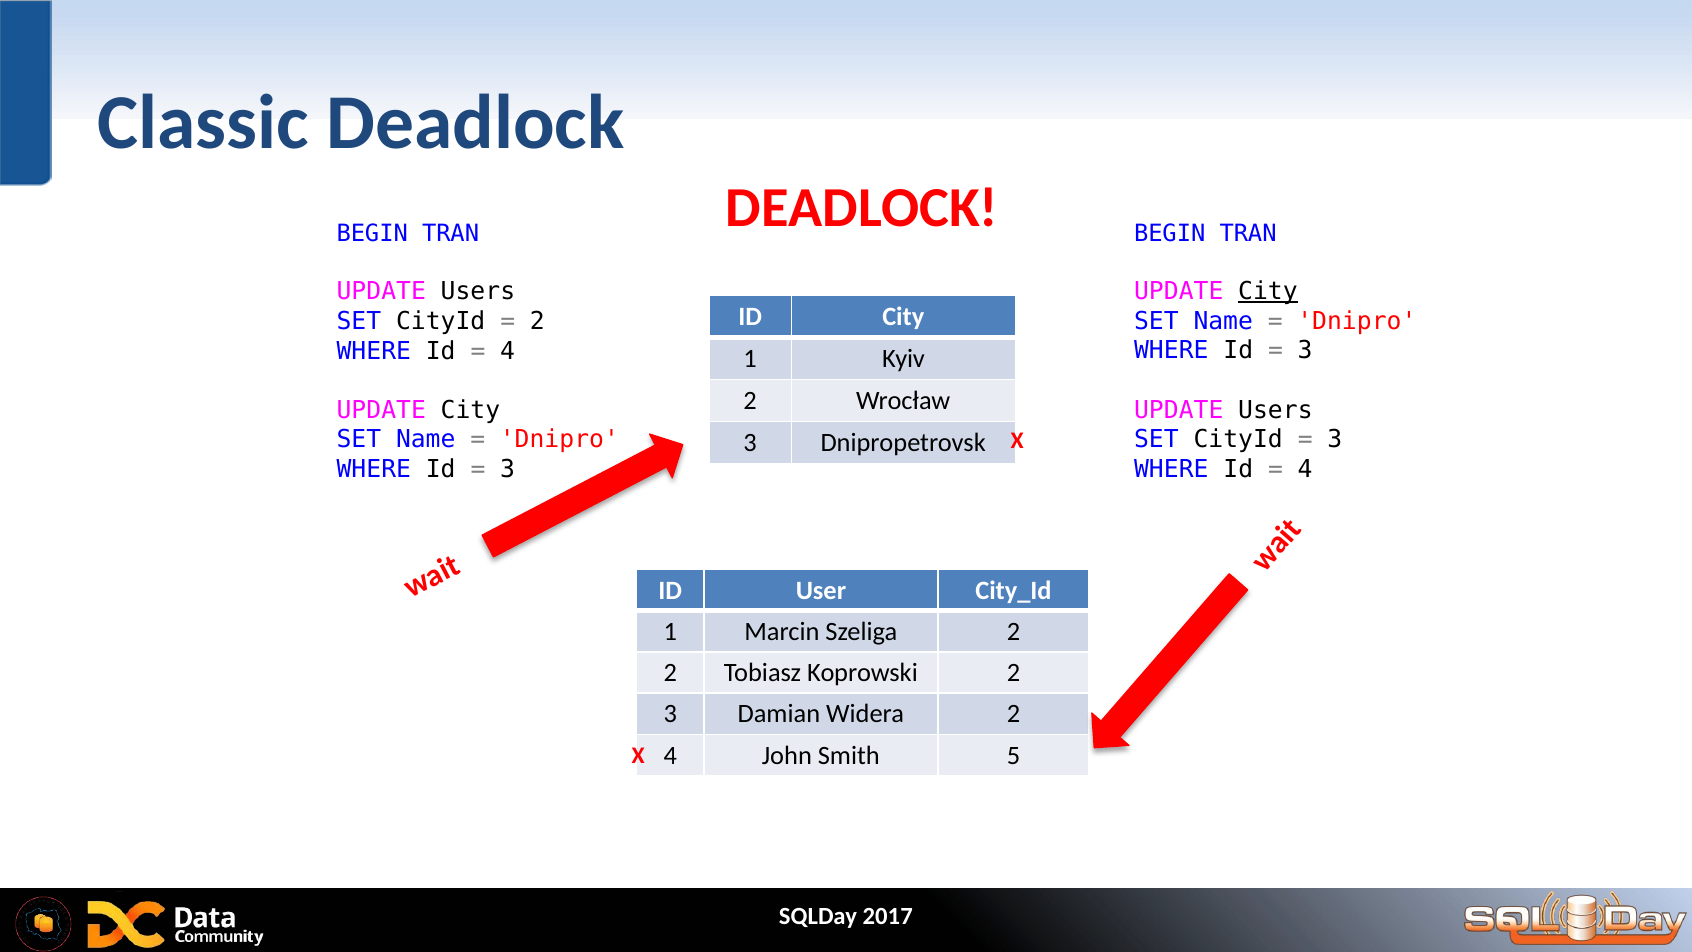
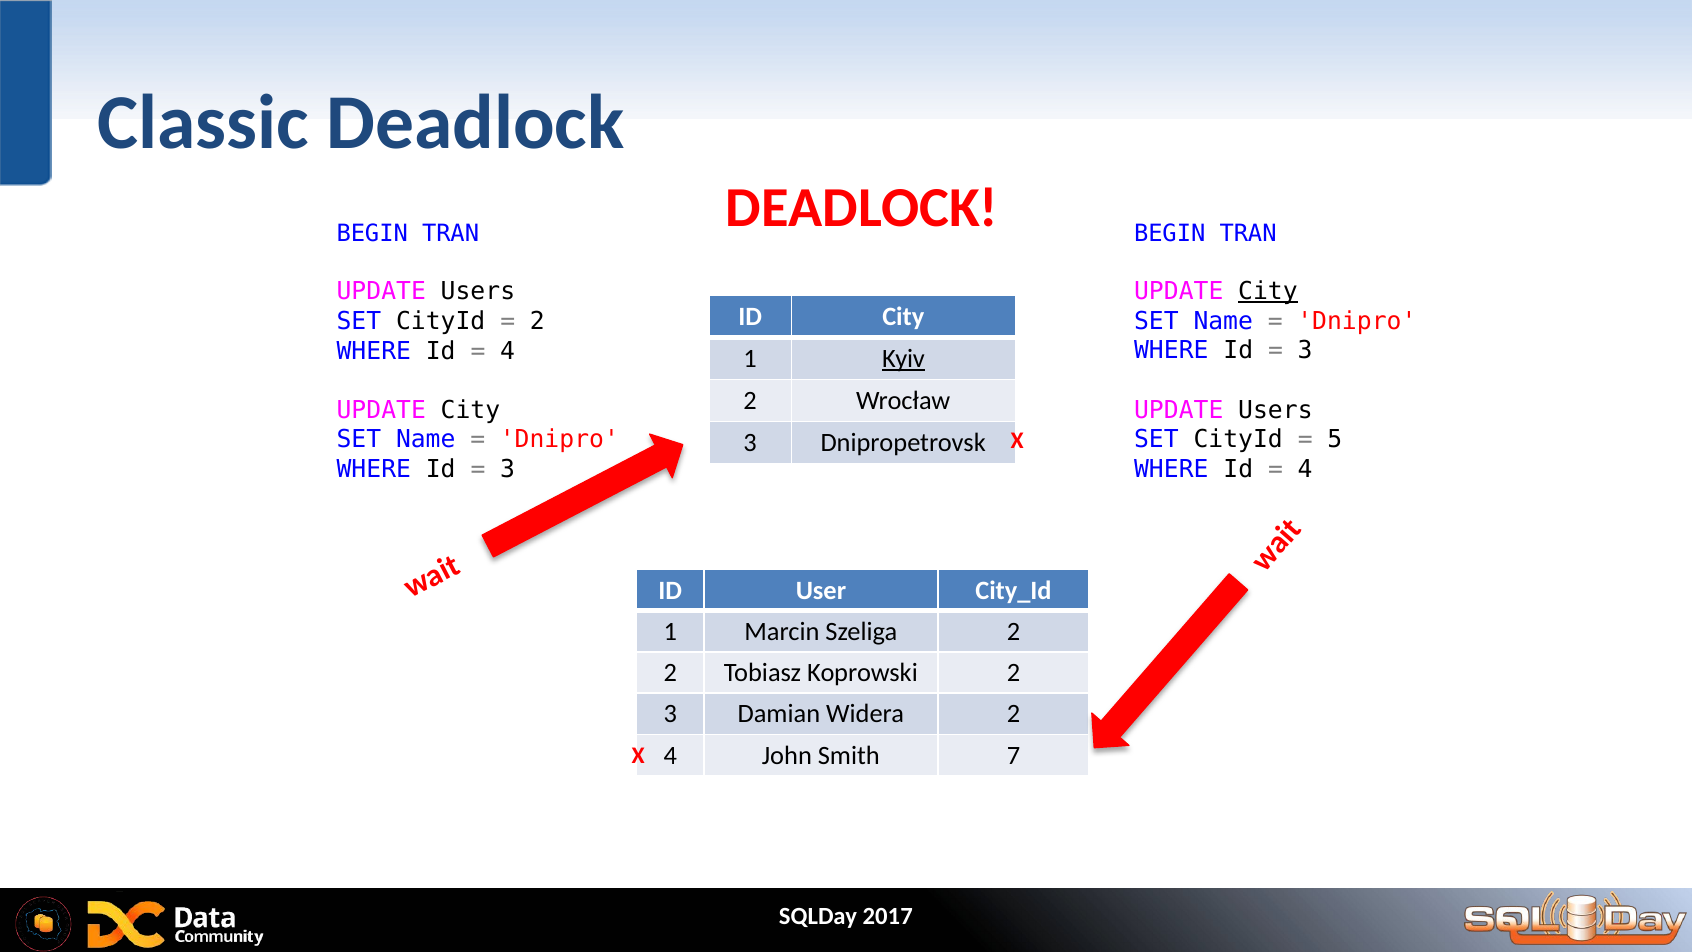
Kyiv underline: none -> present (903, 359)
3: 3 -> 5 (1335, 440)
5: 5 -> 7 (1014, 755)
